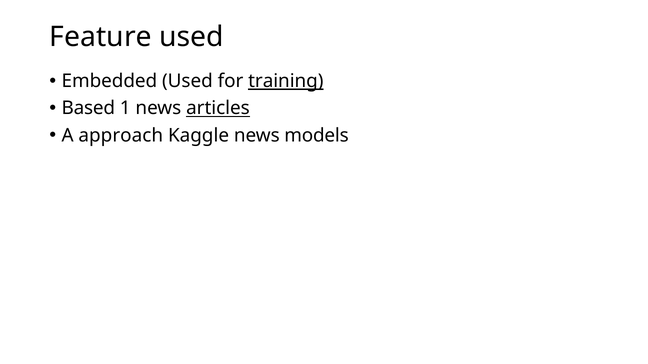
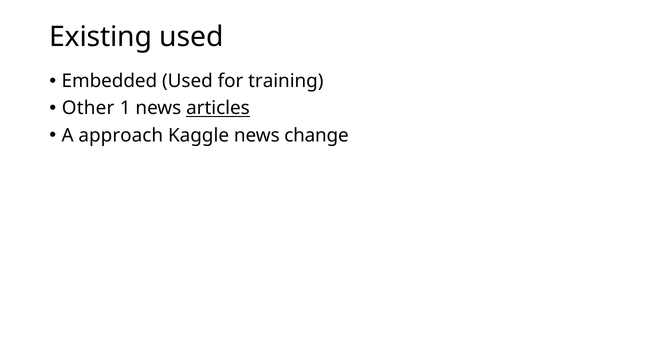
Feature: Feature -> Existing (101, 37)
training underline: present -> none (286, 81)
Based: Based -> Other (88, 108)
models: models -> change (317, 136)
